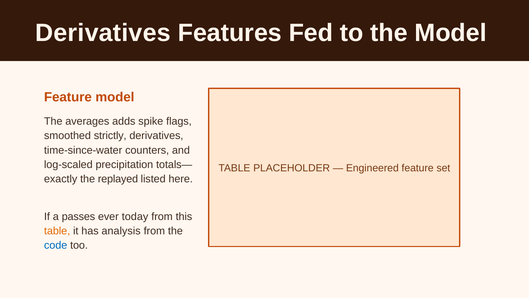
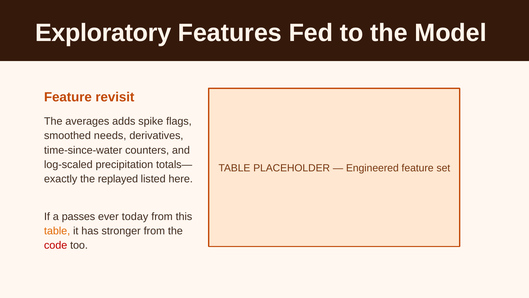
Derivatives: Derivatives -> Exploratory (103, 33)
Feature model: model -> revisit (115, 97)
strictly: strictly -> needs (110, 136)
analysis: analysis -> stronger (121, 231)
code colour: blue -> red (56, 245)
